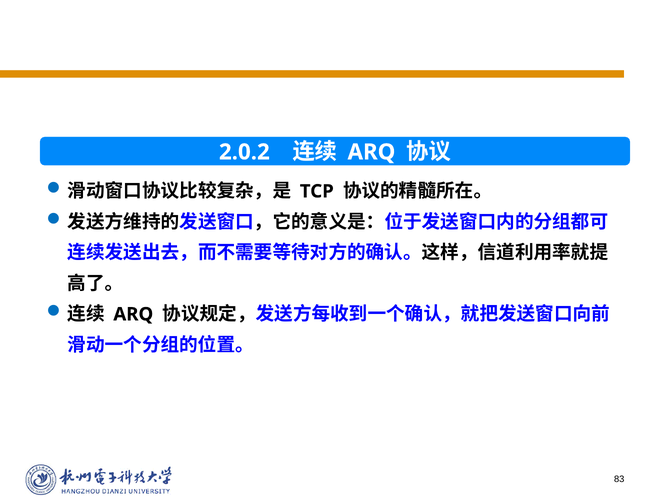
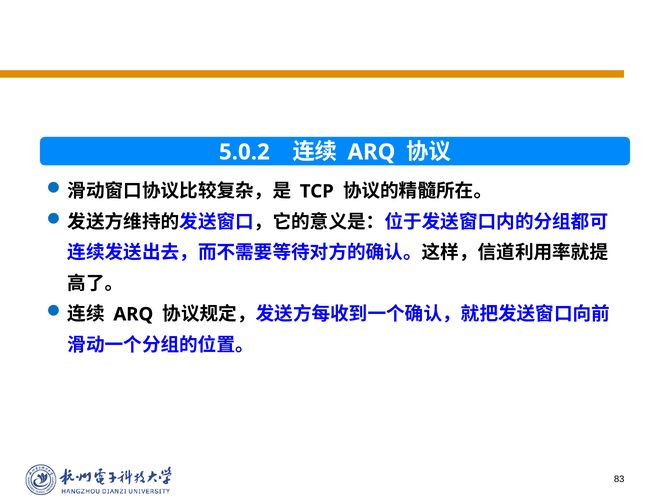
2.0.2: 2.0.2 -> 5.0.2 (244, 152)
